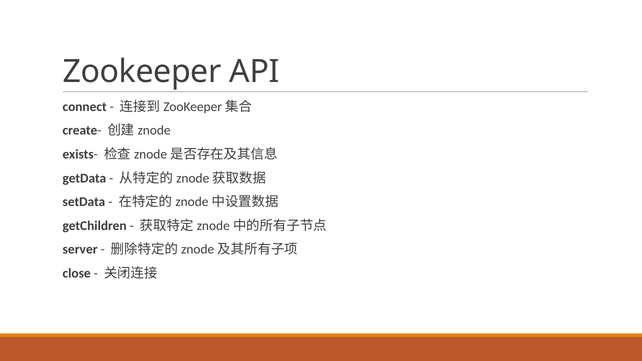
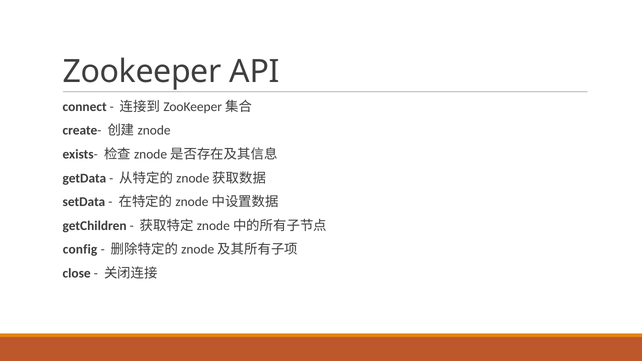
server: server -> config (80, 250)
